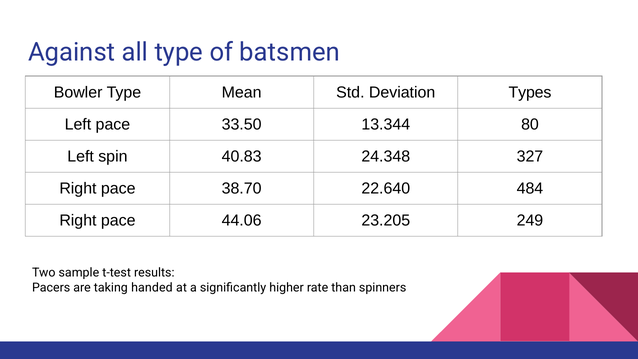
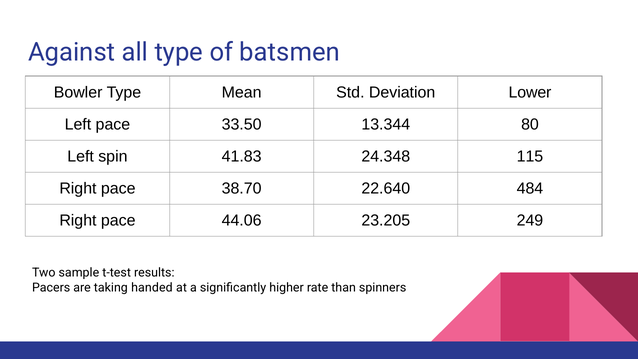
Types: Types -> Lower (530, 92)
40.83: 40.83 -> 41.83 (242, 156)
327: 327 -> 115 (530, 156)
